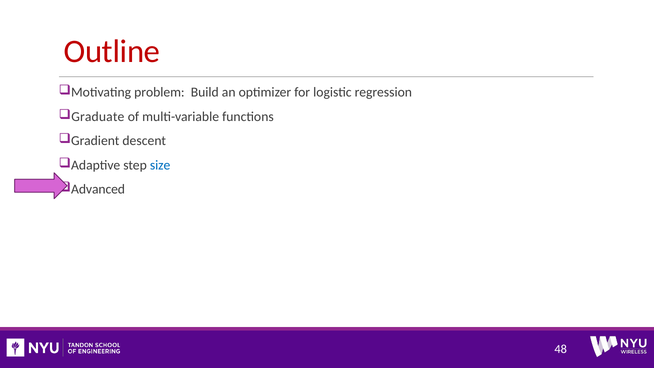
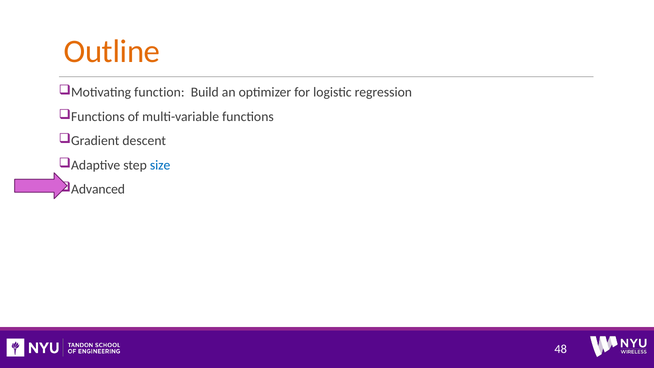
Outline colour: red -> orange (112, 51)
problem: problem -> function (159, 92)
Graduate: Graduate -> Functions (98, 117)
